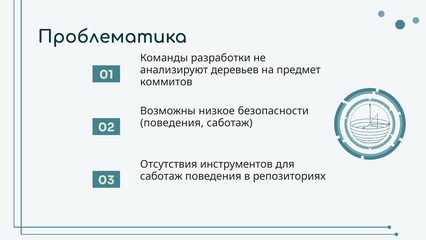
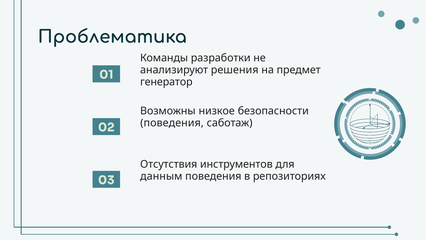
деревьев: деревьев -> решения (235, 70)
коммитов: коммитов -> генератор (166, 82)
саботаж: саботаж -> данным (161, 176)
